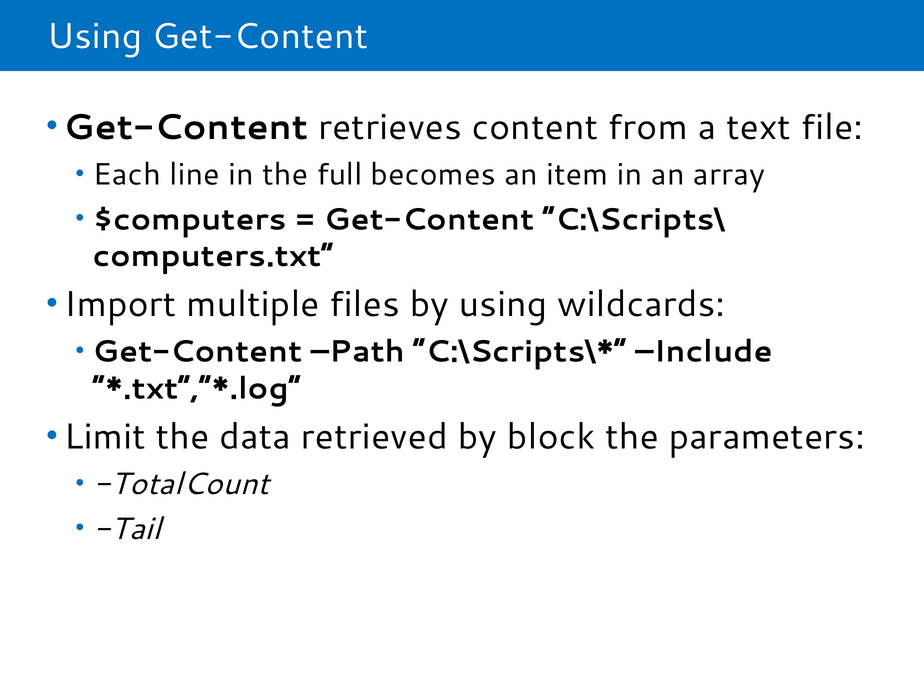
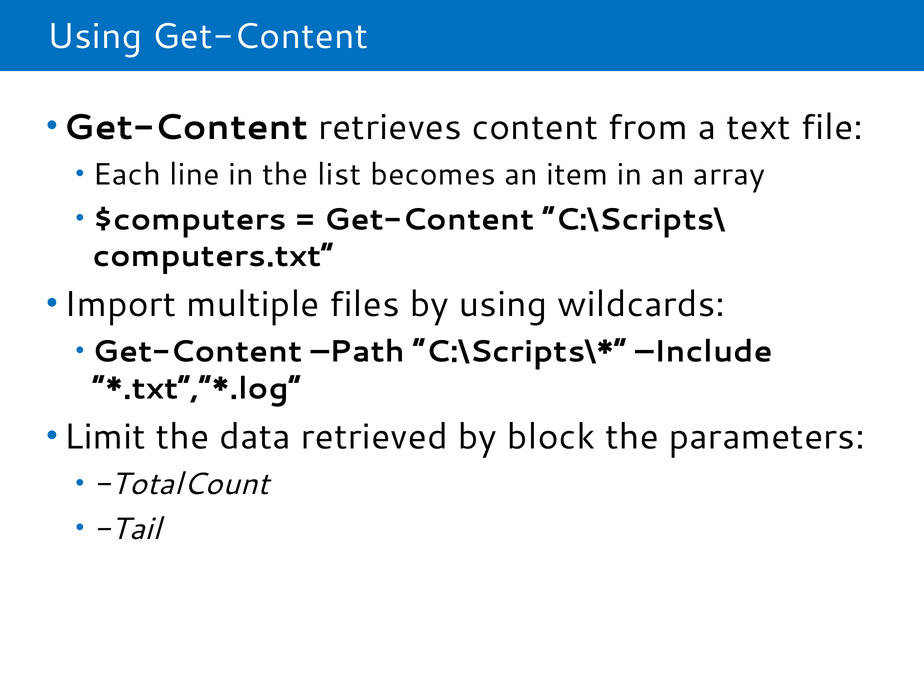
full: full -> list (339, 175)
